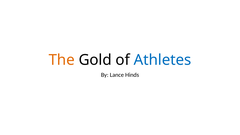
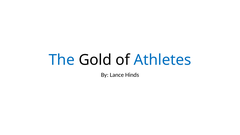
The colour: orange -> blue (62, 60)
